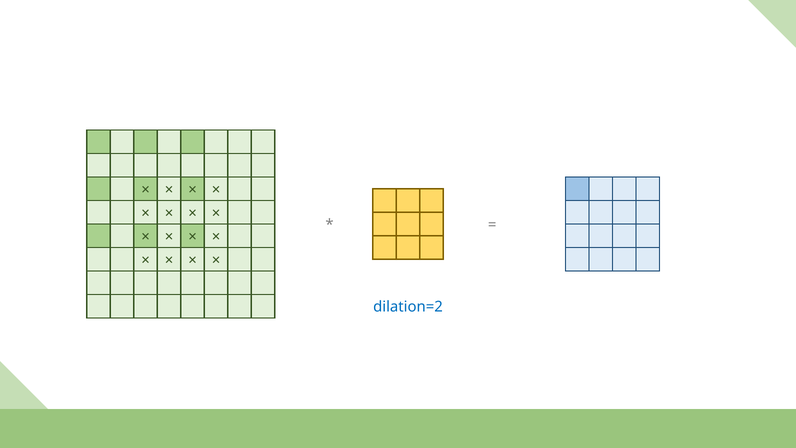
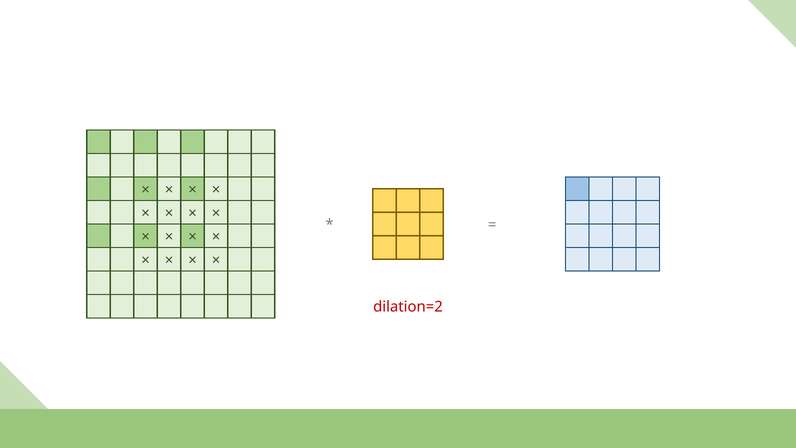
dilation=2 colour: blue -> red (408, 307)
